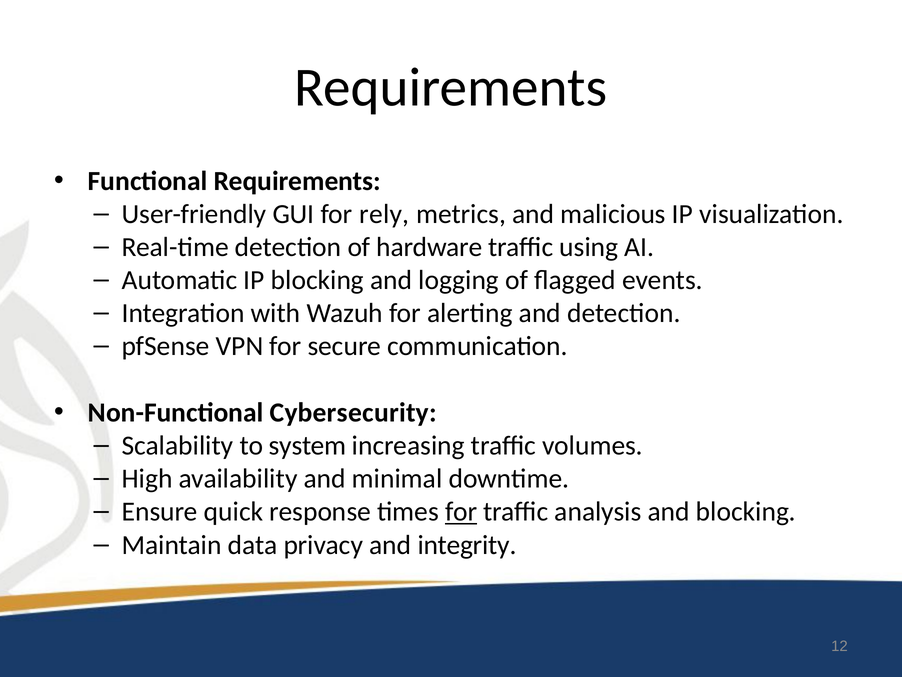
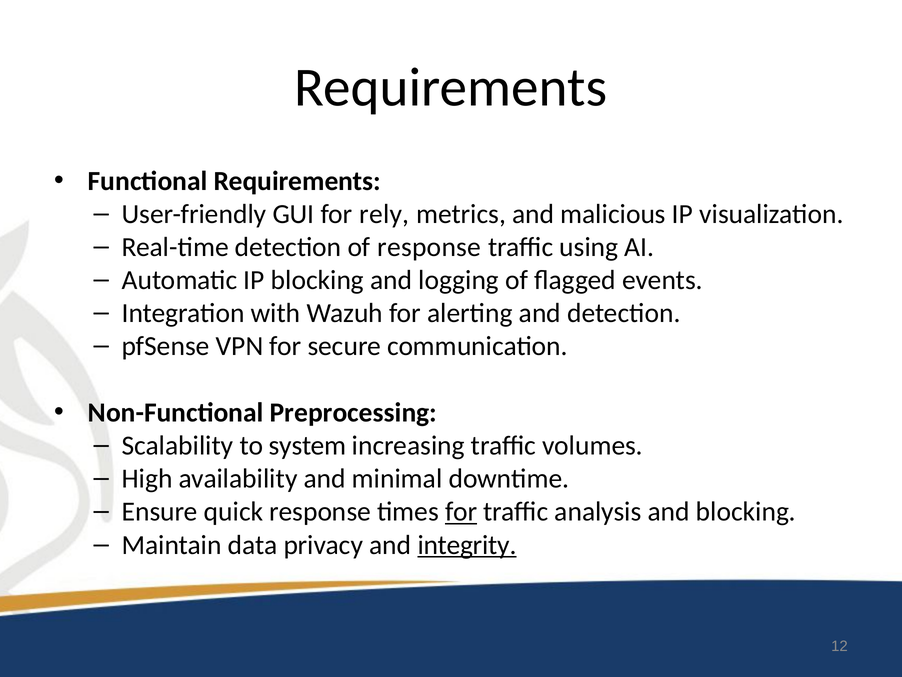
of hardware: hardware -> response (429, 247)
Cybersecurity: Cybersecurity -> Preprocessing (353, 412)
integrity underline: none -> present (467, 544)
